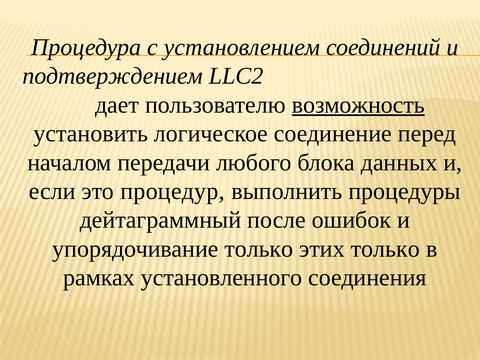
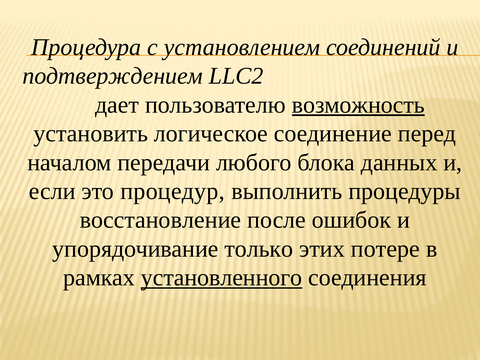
дейтаграммный: дейтаграммный -> восстановление (160, 220)
этих только: только -> потере (385, 249)
установленного underline: none -> present (222, 278)
